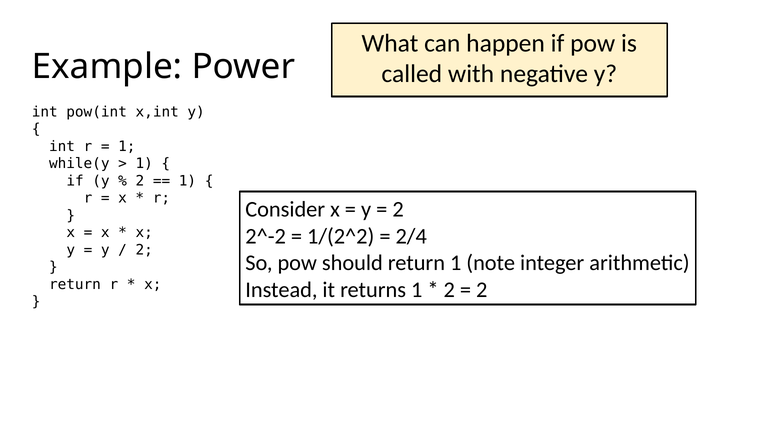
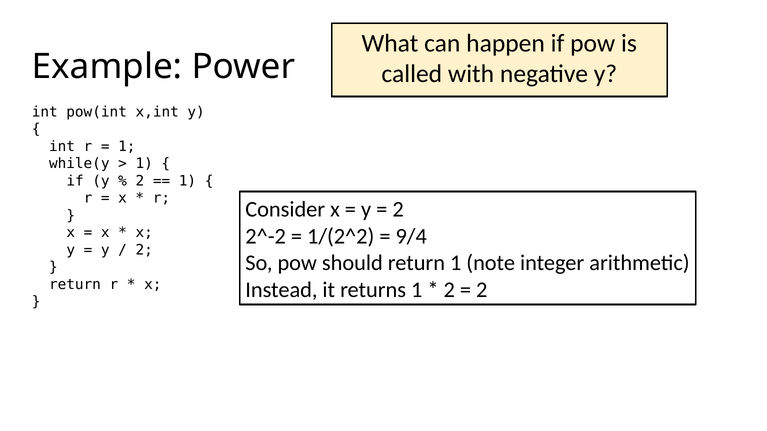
2/4: 2/4 -> 9/4 (411, 236)
